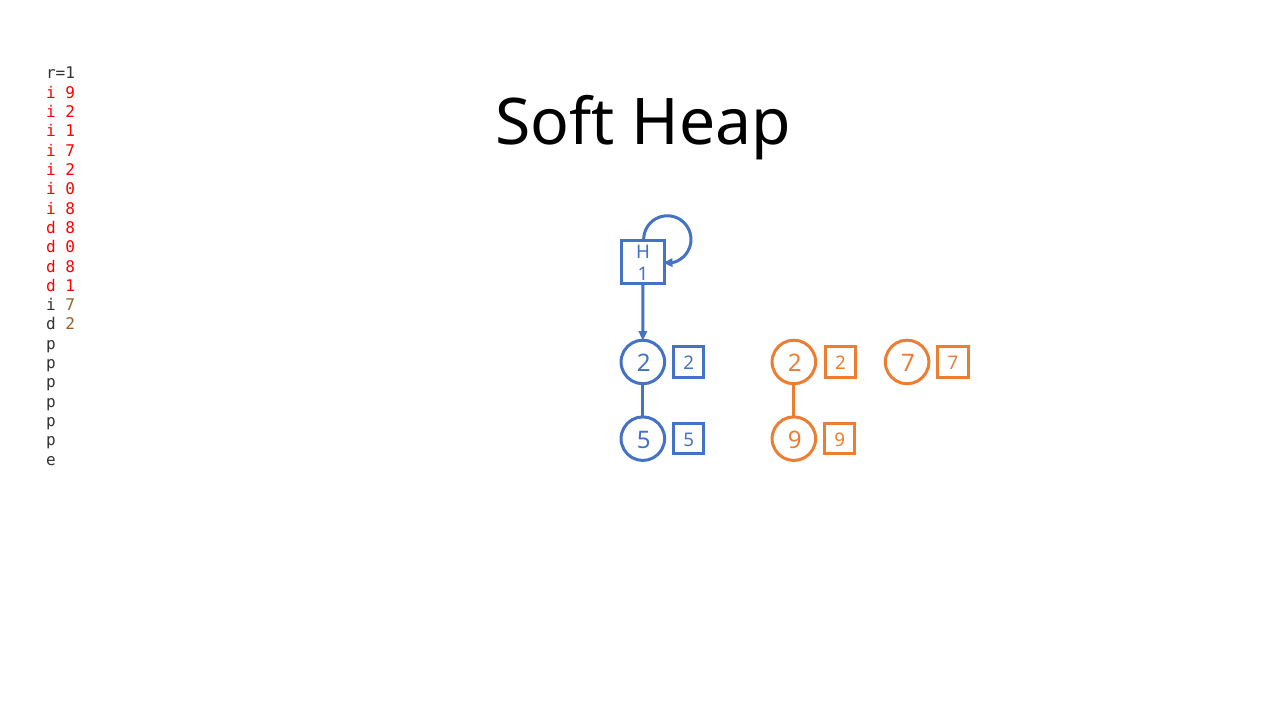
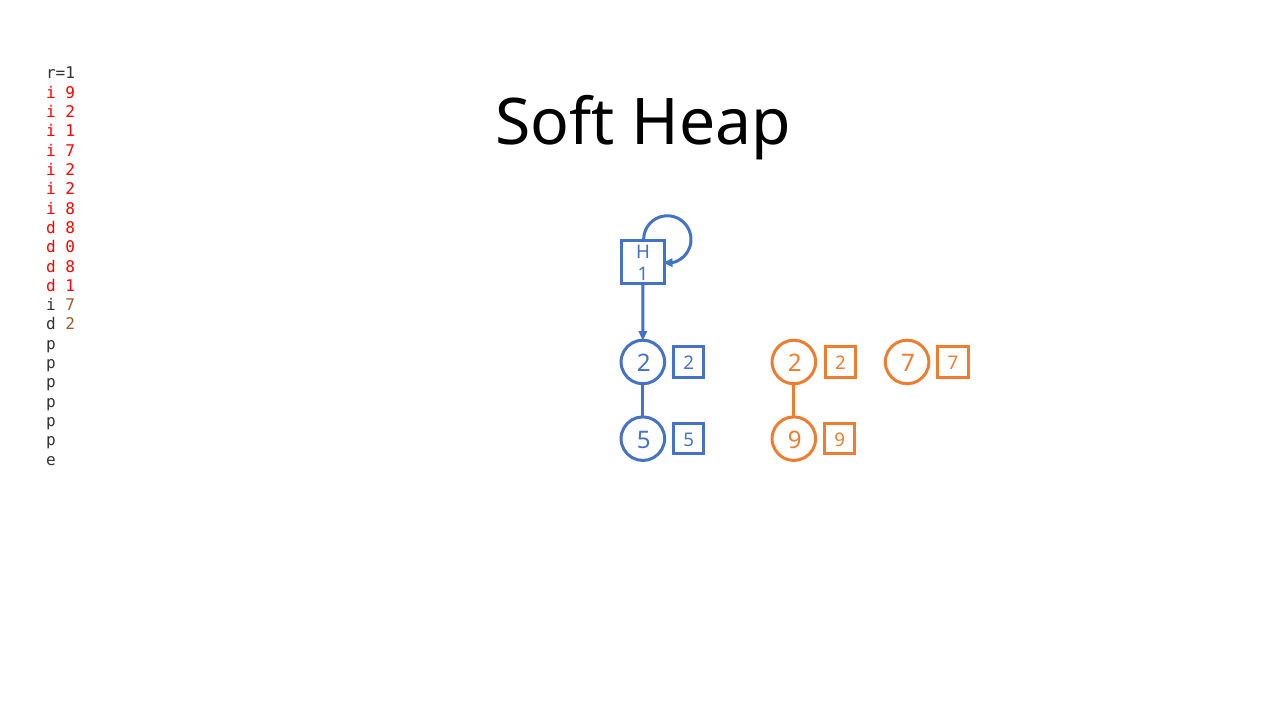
0: 0 -> 2 (70, 189)
